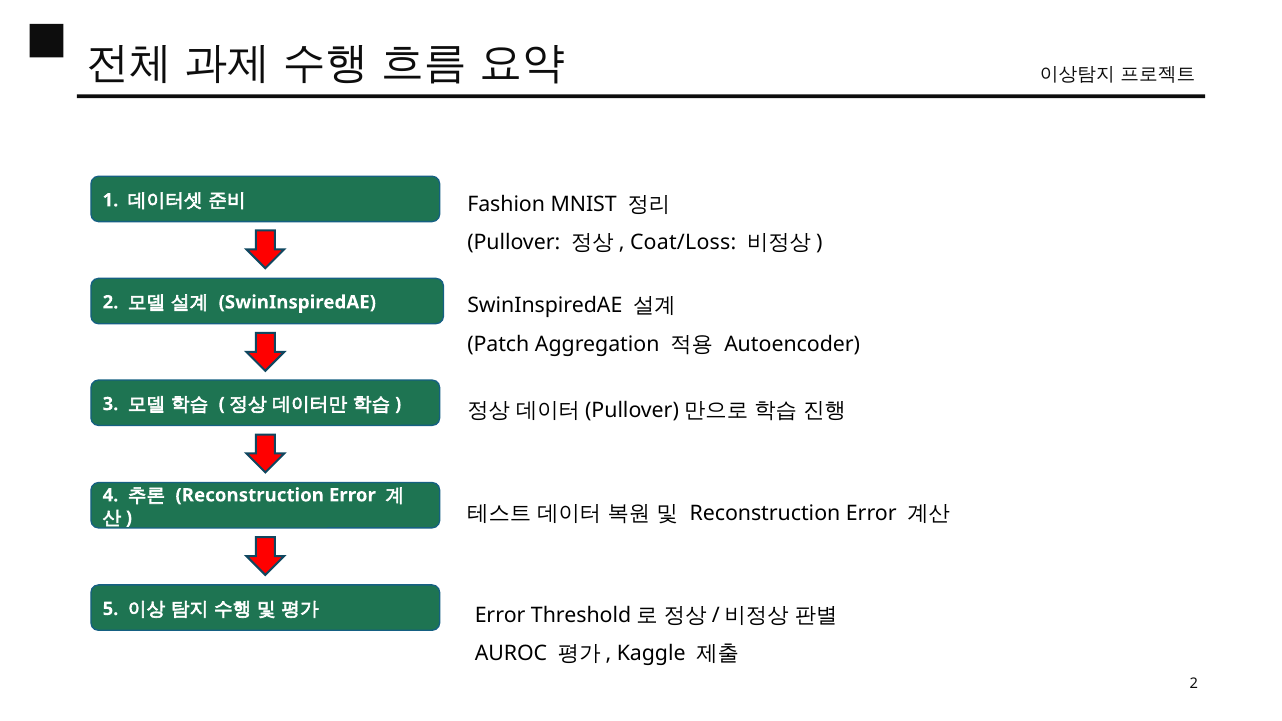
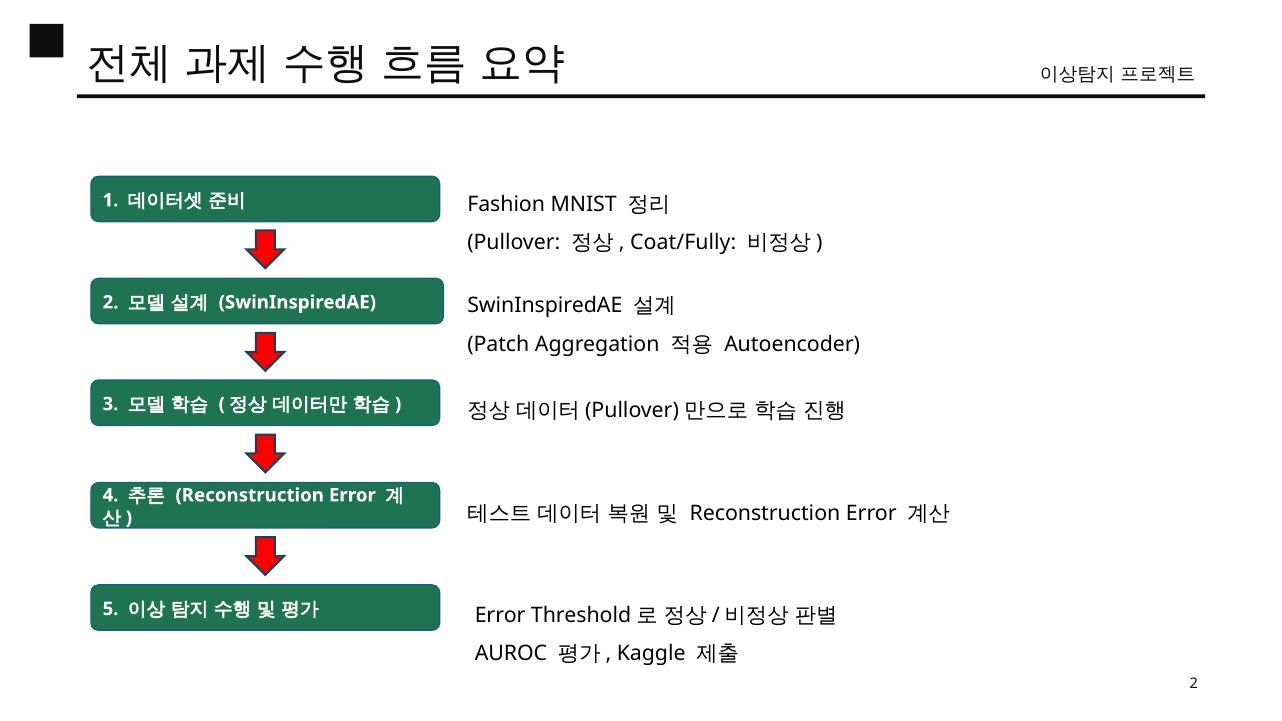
Coat/Loss: Coat/Loss -> Coat/Fully (683, 242)
